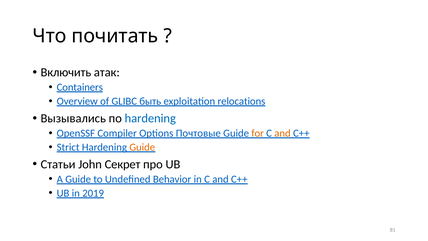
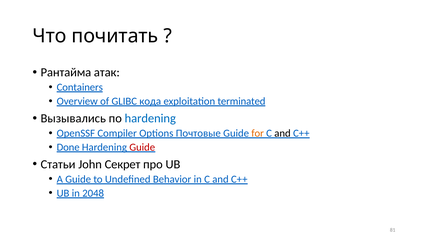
Включить: Включить -> Рантайма (66, 72)
быть: быть -> кода (150, 101)
relocations: relocations -> terminated (241, 101)
and colour: orange -> black (282, 133)
Strict: Strict -> Done (68, 147)
Guide colour: orange -> red (142, 147)
2019: 2019 -> 2048 (93, 193)
